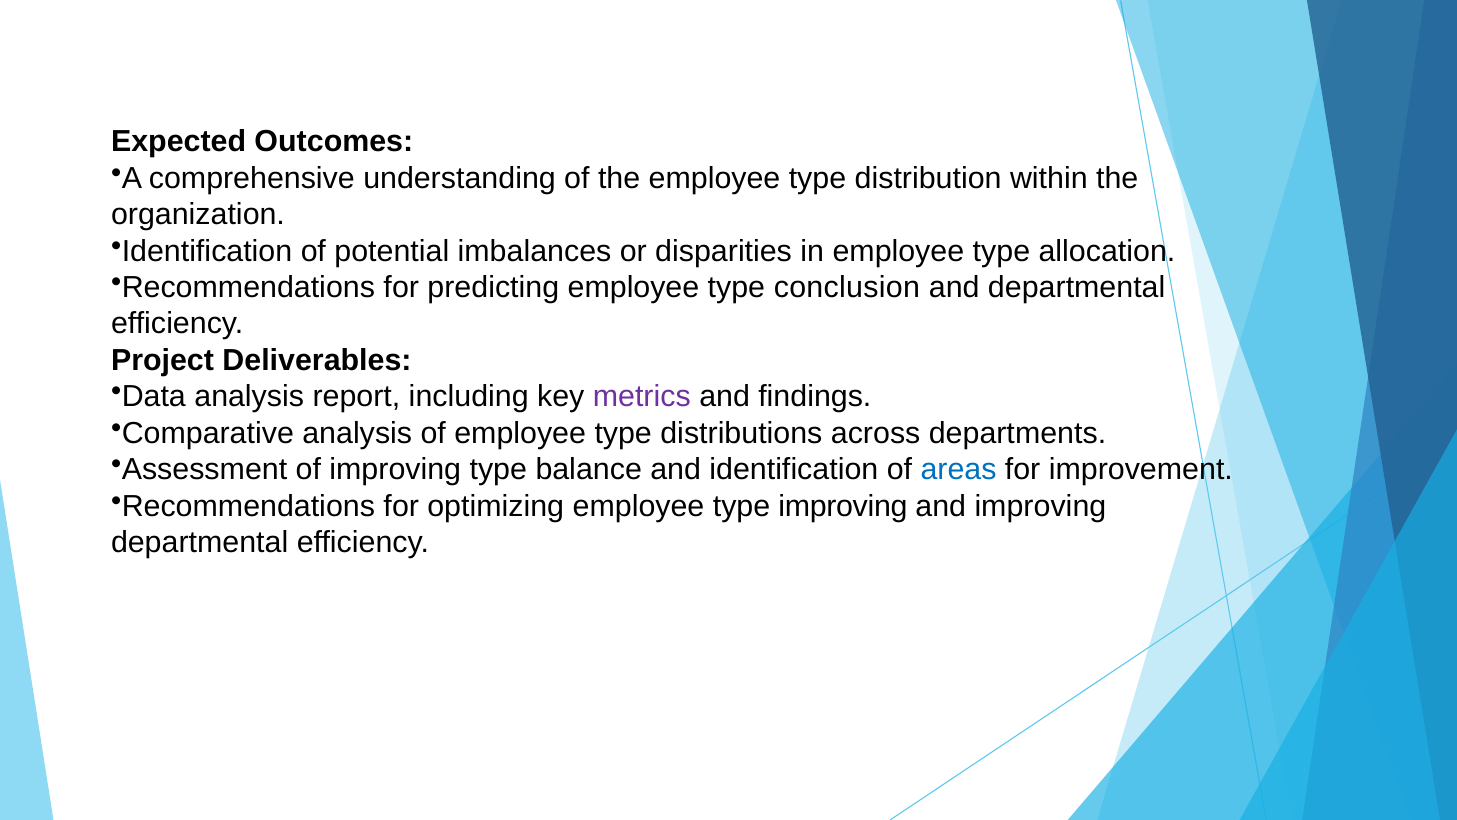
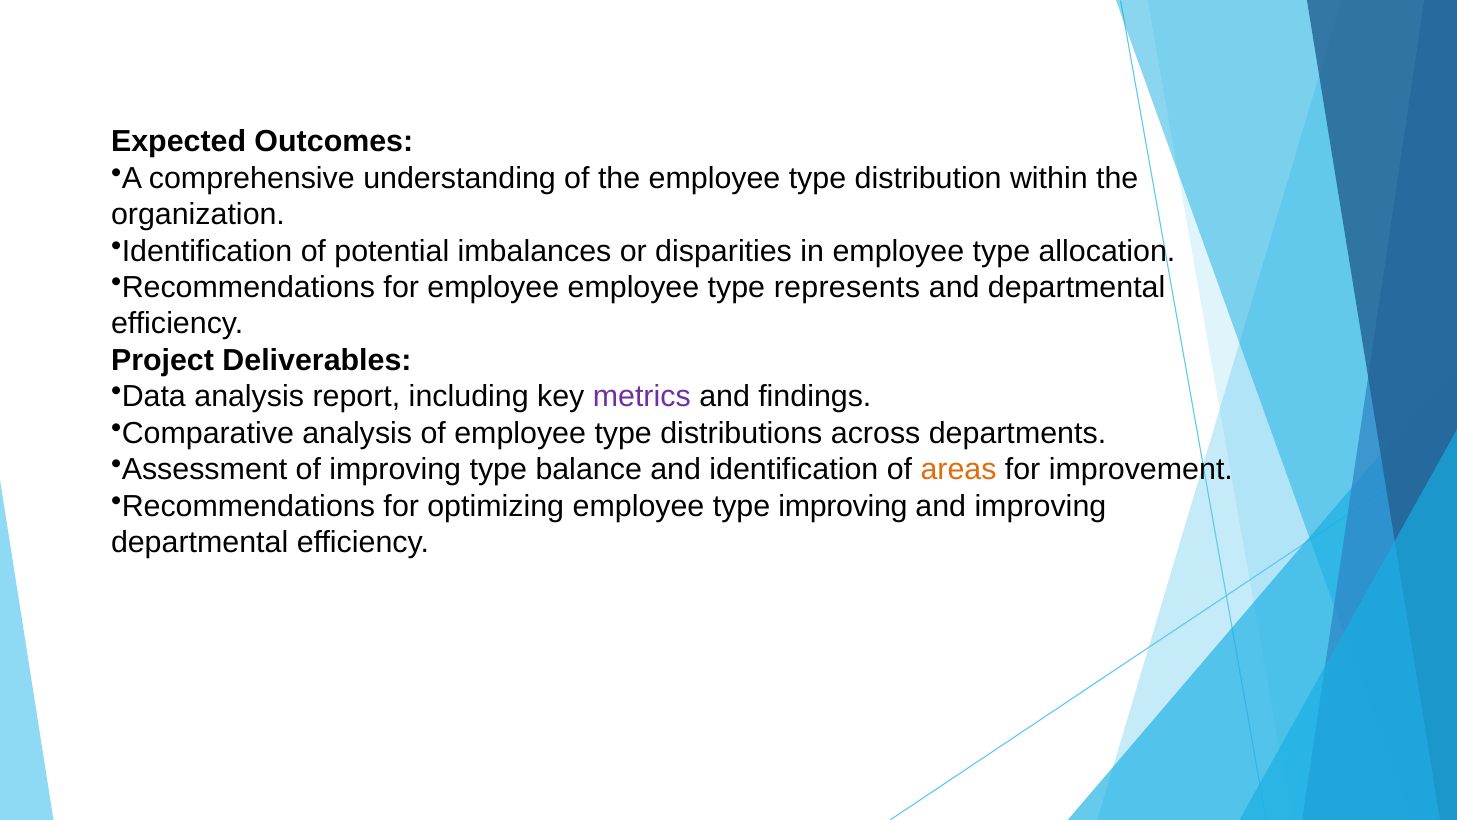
for predicting: predicting -> employee (493, 287)
conclusion: conclusion -> represents (847, 287)
areas colour: blue -> orange (959, 469)
